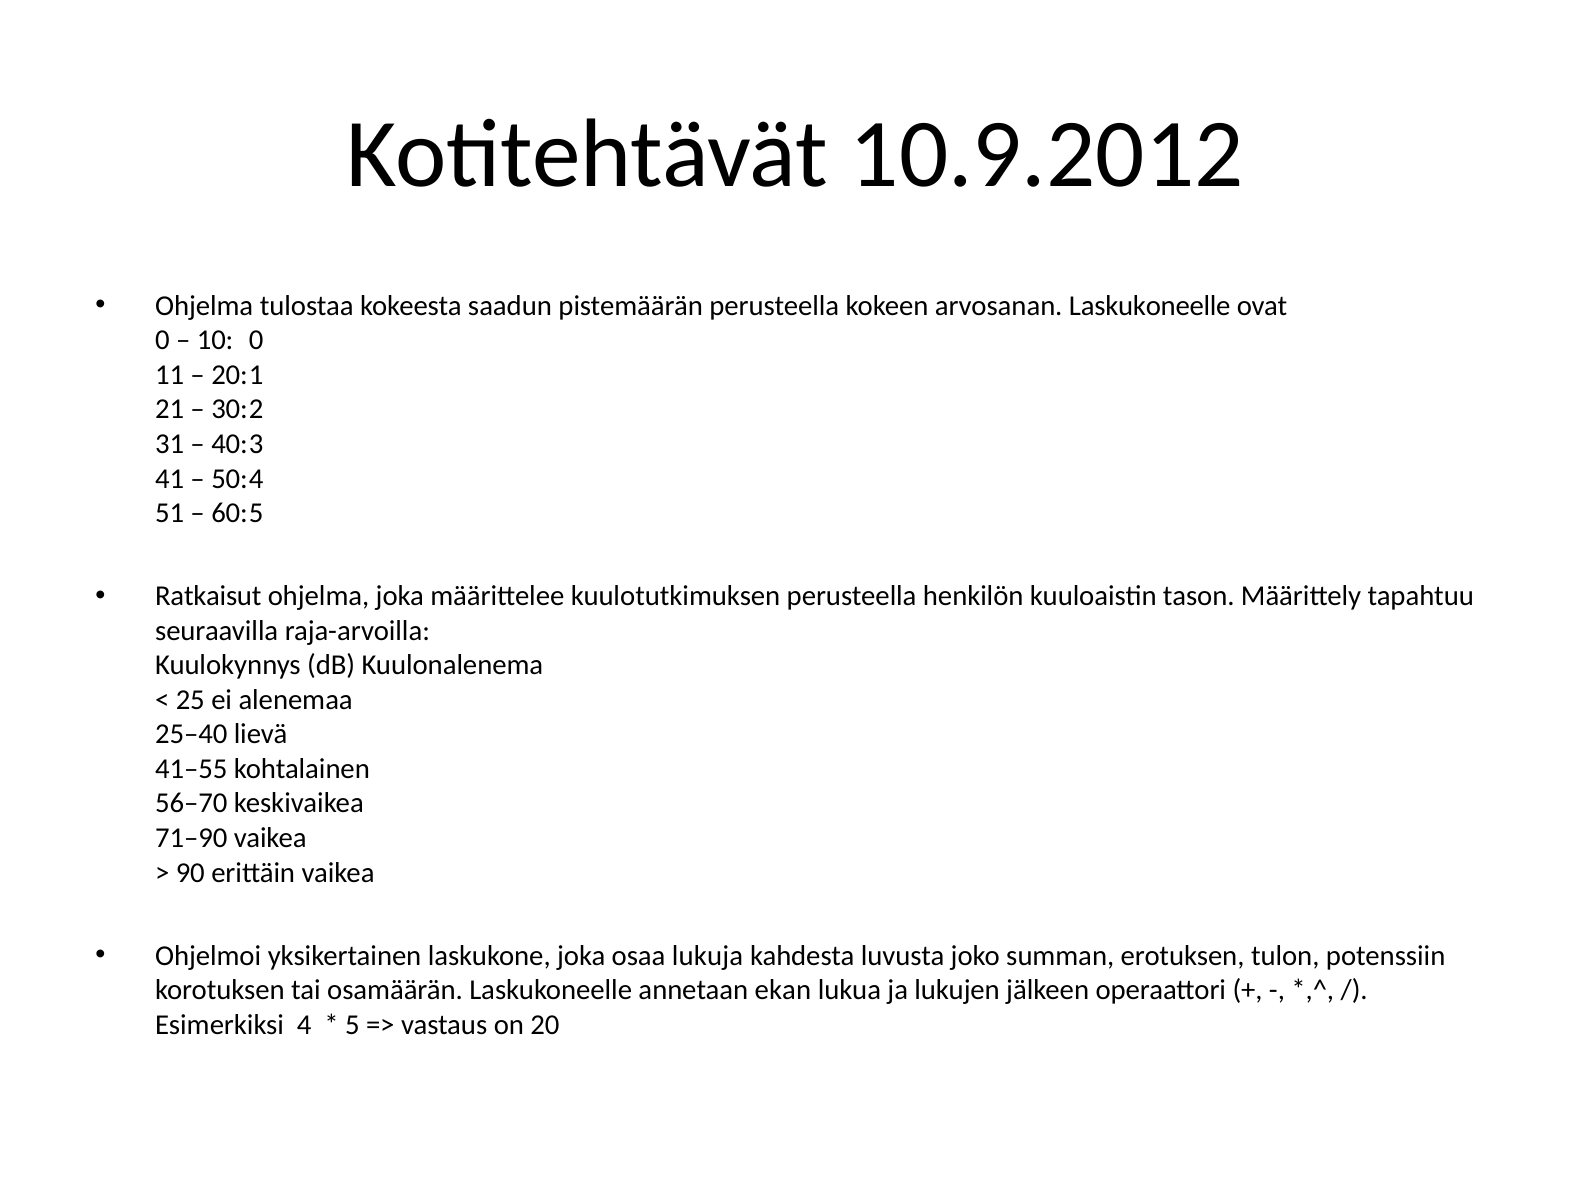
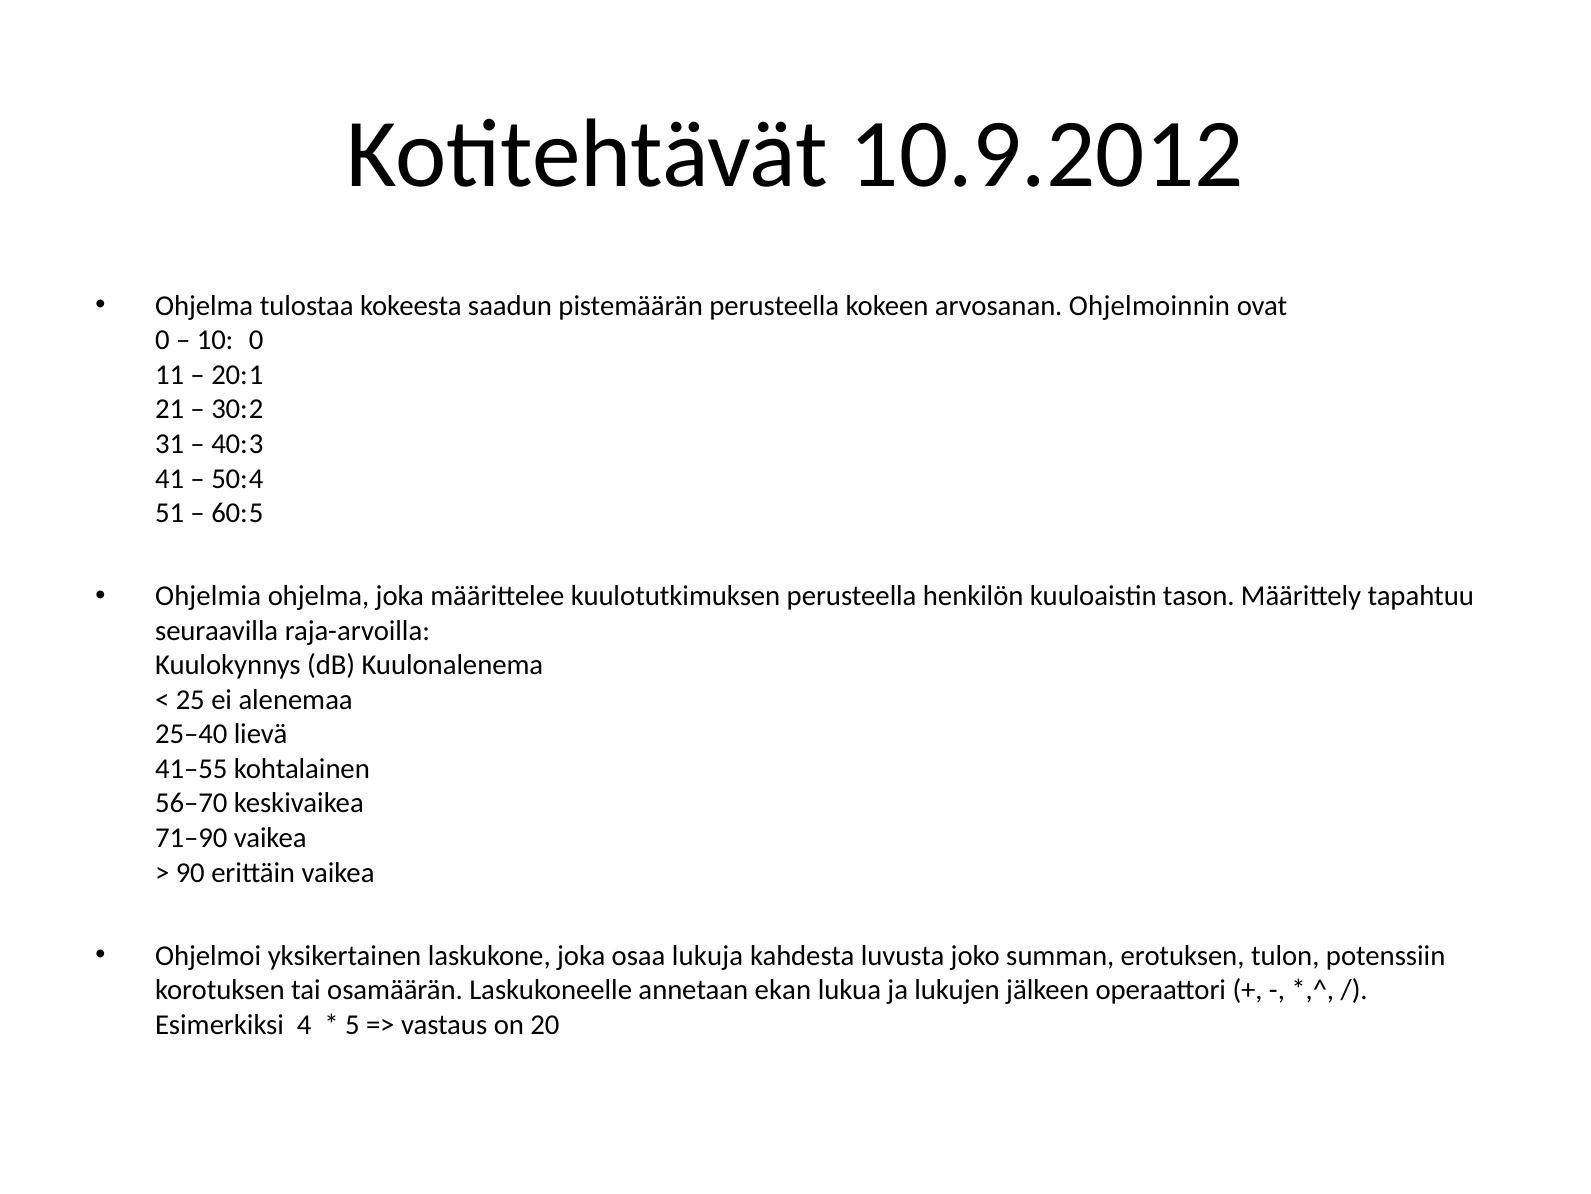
arvosanan Laskukoneelle: Laskukoneelle -> Ohjelmoinnin (1150, 306)
Ratkaisut: Ratkaisut -> Ohjelmia (208, 596)
